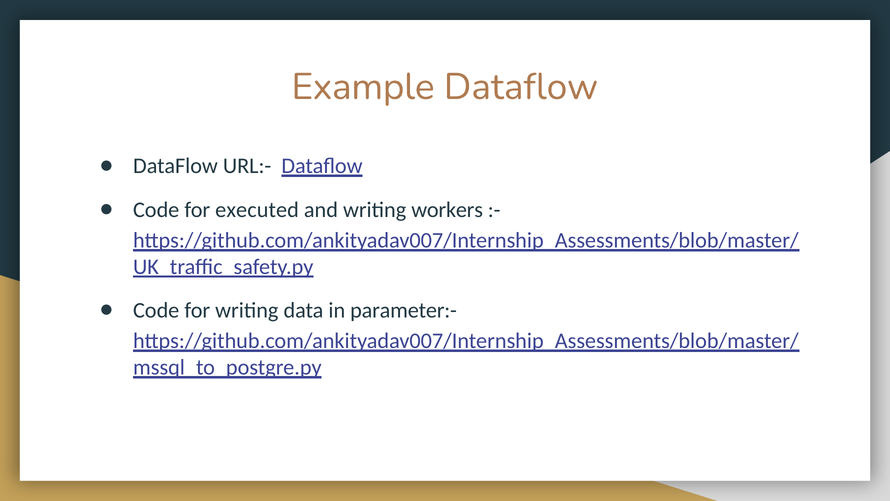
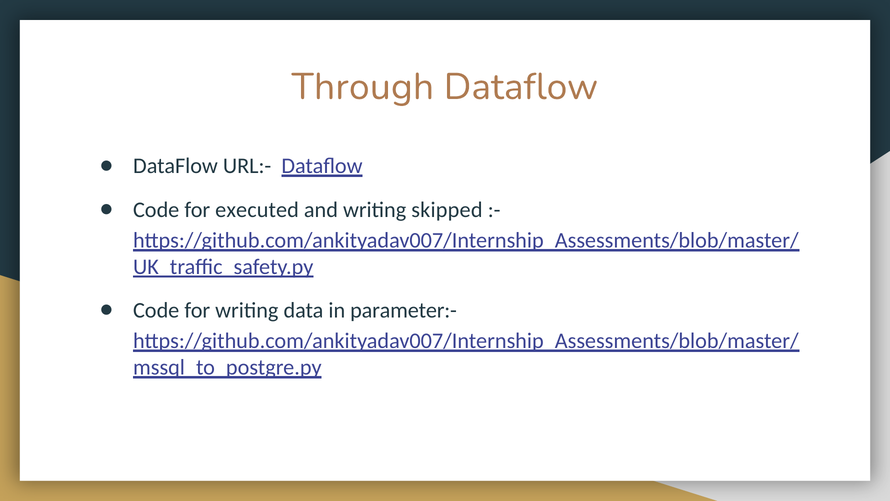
Example: Example -> Through (363, 87)
workers: workers -> skipped (447, 210)
